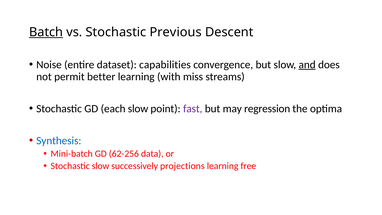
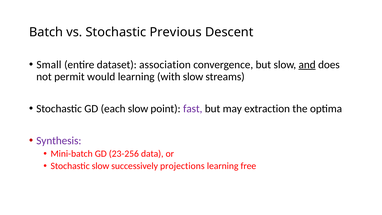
Batch underline: present -> none (46, 32)
Noise: Noise -> Small (49, 65)
capabilities: capabilities -> association (165, 65)
better: better -> would (101, 77)
with miss: miss -> slow (193, 77)
regression: regression -> extraction (267, 109)
Synthesis colour: blue -> purple (59, 141)
62-256: 62-256 -> 23-256 (124, 154)
